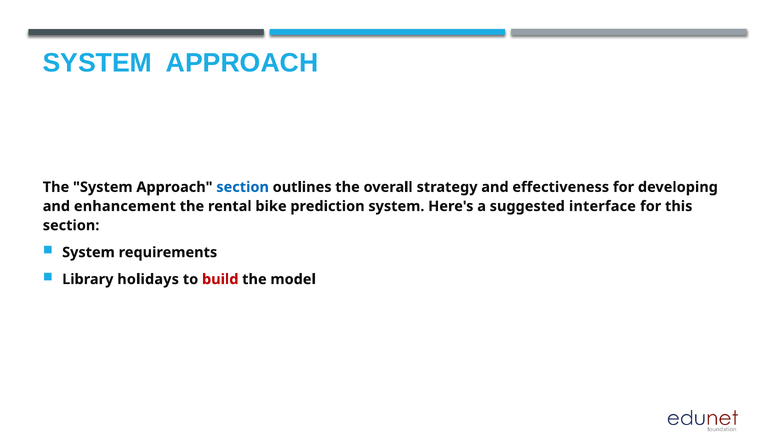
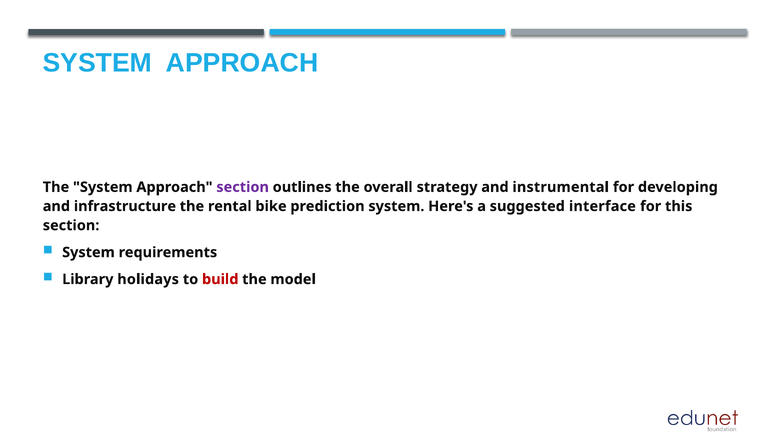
section colour: blue -> purple (243, 187)
effectiveness: effectiveness -> instrumental (561, 187)
enhancement: enhancement -> infrastructure (125, 206)
